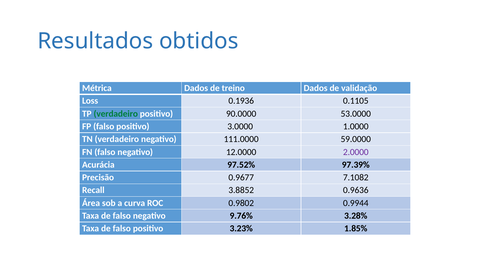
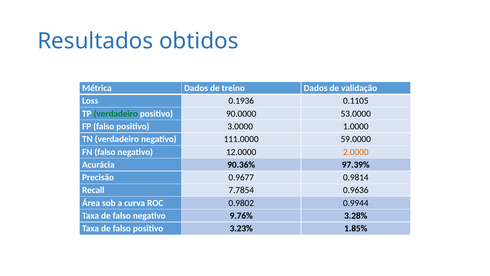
2.0000 colour: purple -> orange (356, 152)
97.52%: 97.52% -> 90.36% (241, 165)
7.1082: 7.1082 -> 0.9814 (356, 177)
3.8852: 3.8852 -> 7.7854 (241, 190)
